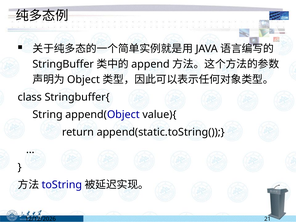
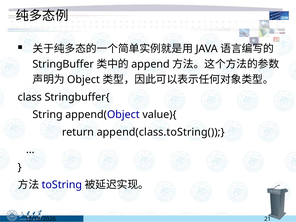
append(static.toString(: append(static.toString( -> append(class.toString( (161, 132)
